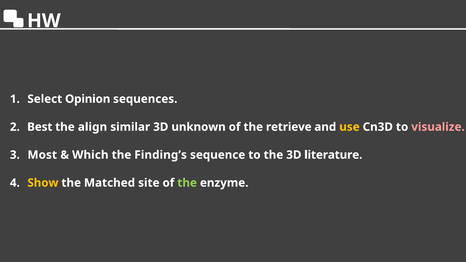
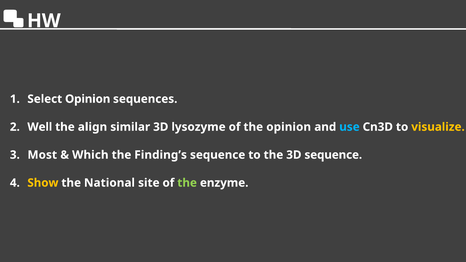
Best: Best -> Well (40, 127)
unknown: unknown -> lysozyme (199, 127)
the retrieve: retrieve -> opinion (289, 127)
use colour: yellow -> light blue (349, 127)
visualize colour: pink -> yellow (438, 127)
3D literature: literature -> sequence (333, 155)
Matched: Matched -> National (110, 183)
